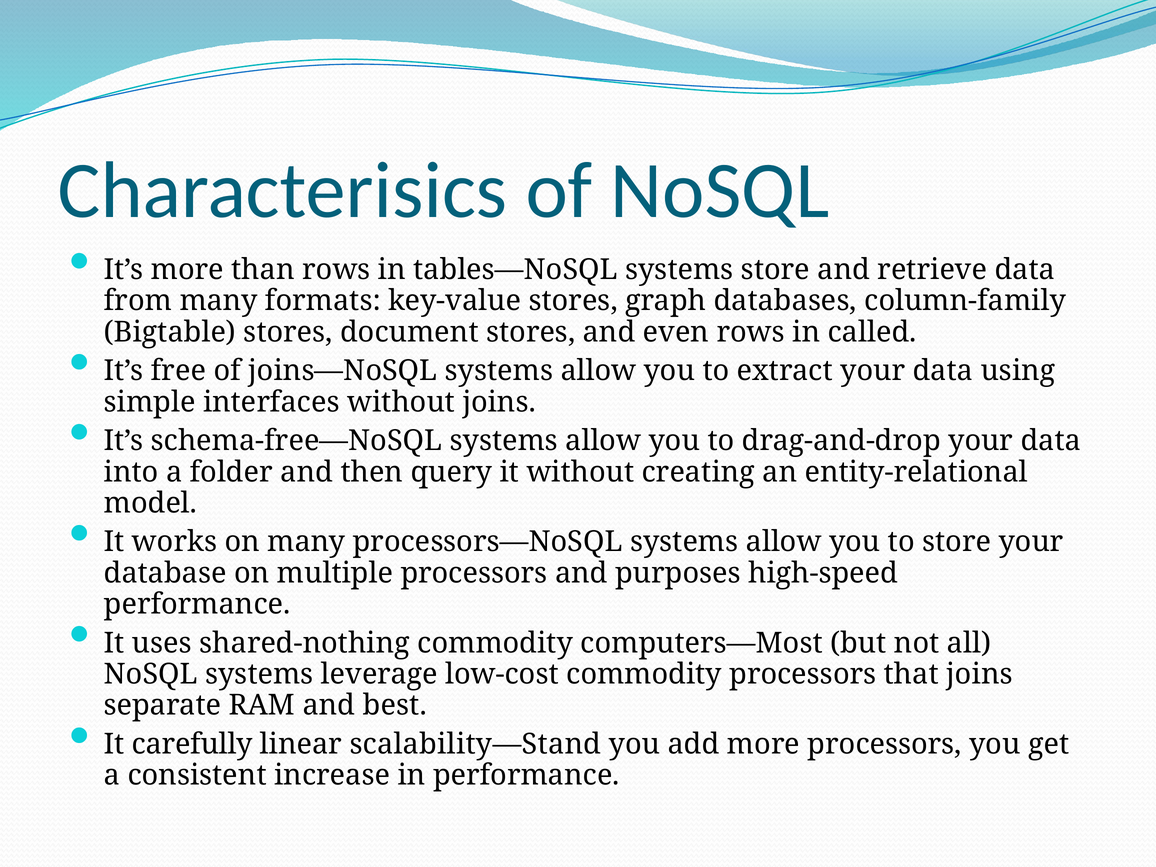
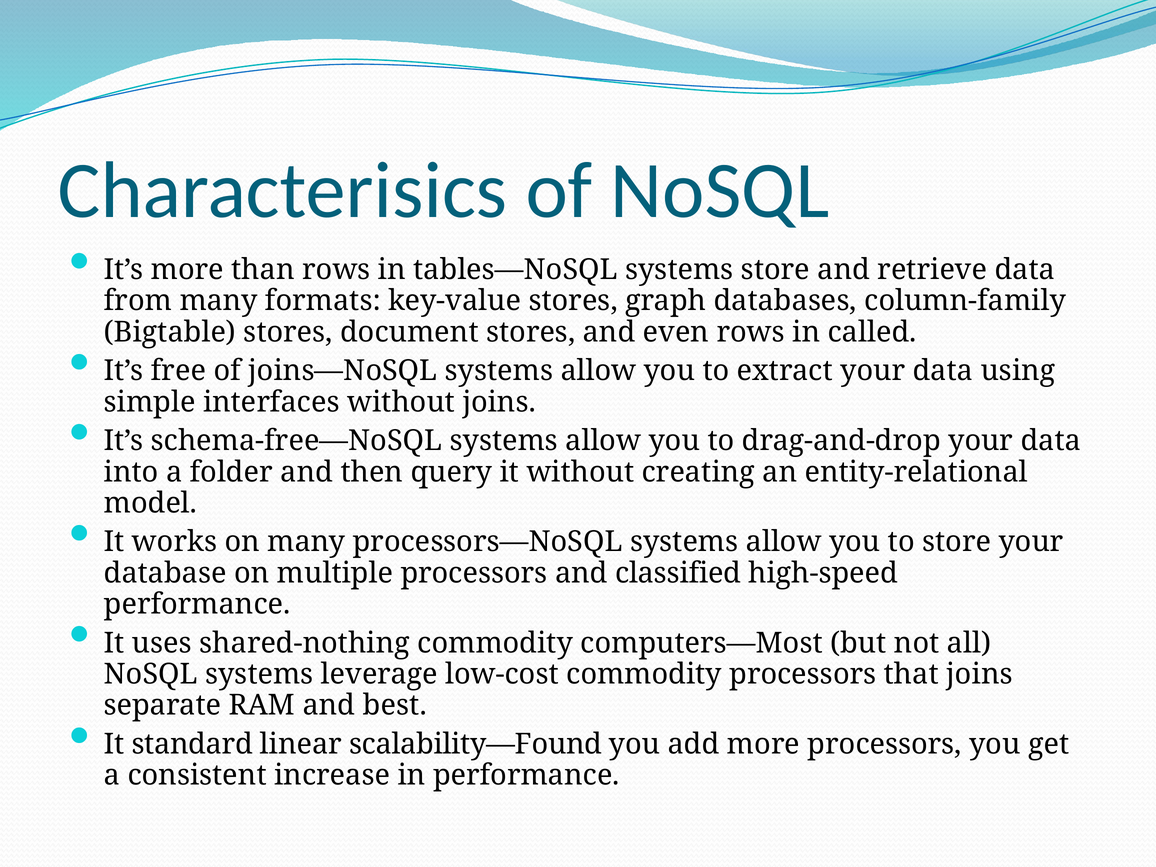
purposes: purposes -> classified (678, 573)
carefully: carefully -> standard (192, 744)
scalability—Stand: scalability—Stand -> scalability—Found (476, 744)
